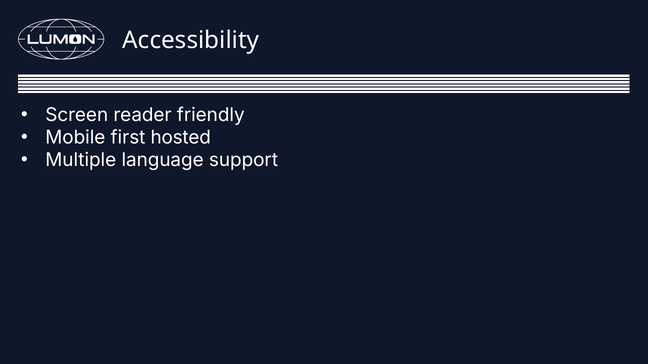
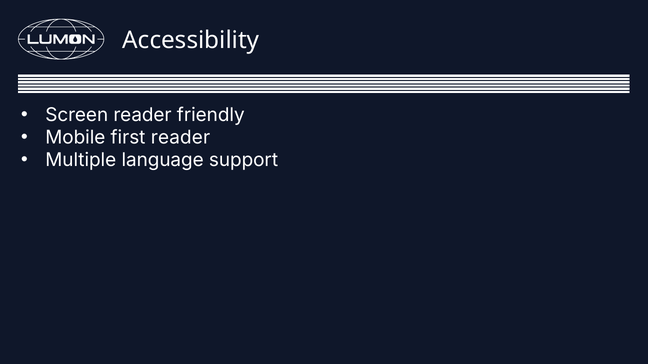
first hosted: hosted -> reader (180, 138)
